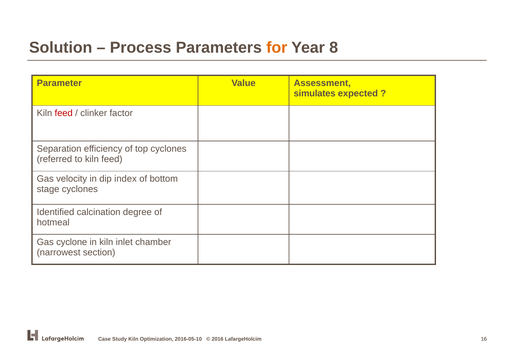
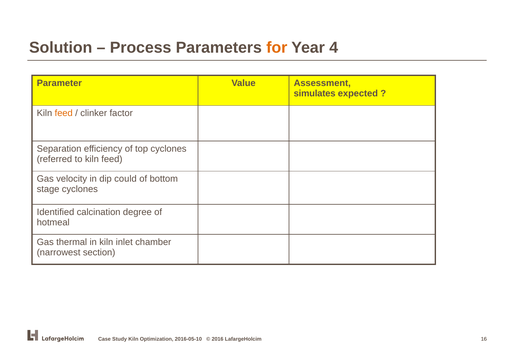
8: 8 -> 4 (334, 48)
feed colour: red -> orange (64, 113)
index: index -> could (125, 179)
cyclone: cyclone -> thermal (72, 242)
